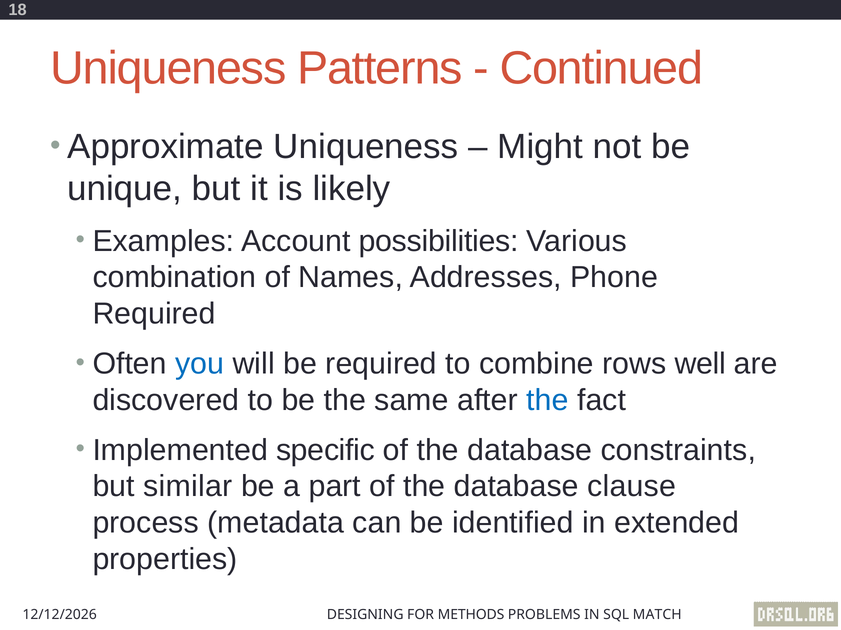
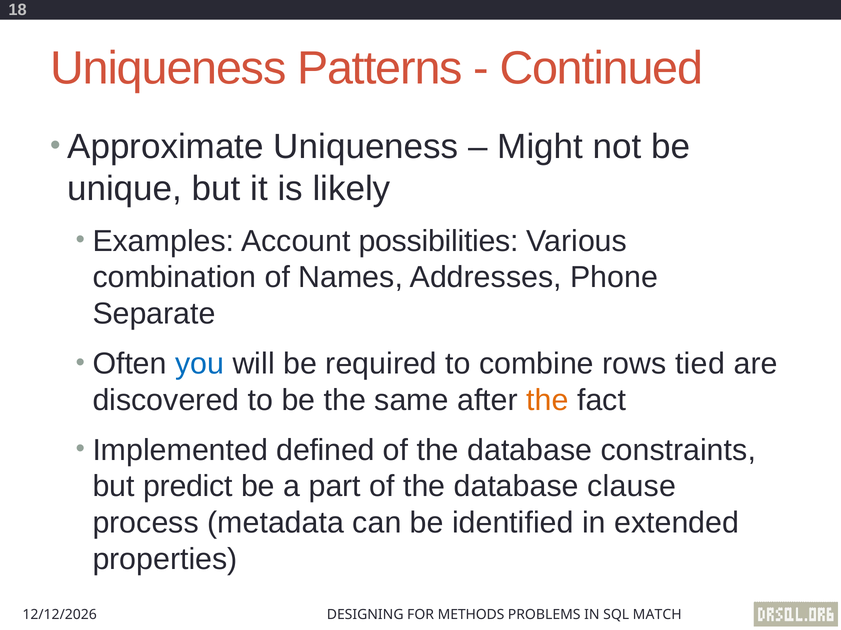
Required: Required -> Separate (154, 314)
well: well -> tied (700, 364)
the colour: blue -> orange (547, 401)
specific: specific -> defined (326, 451)
similar: similar -> predict (188, 487)
